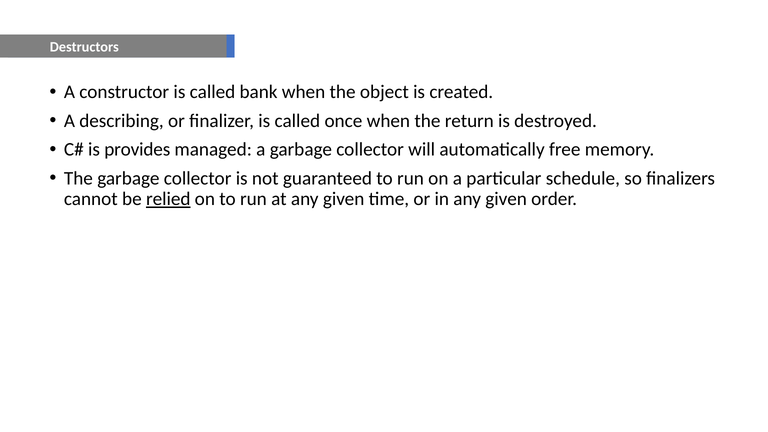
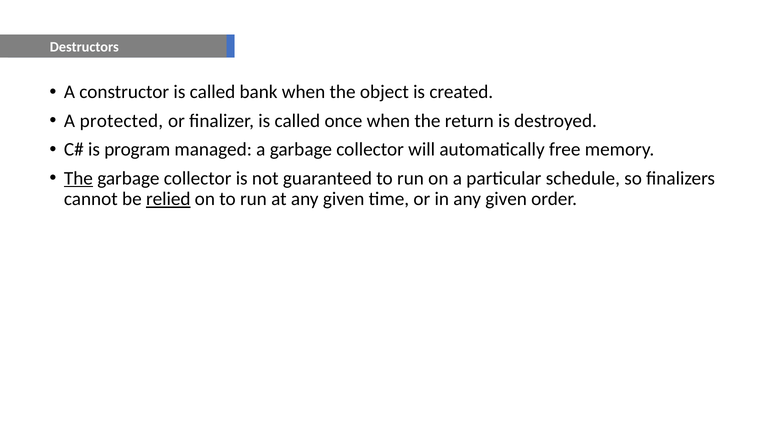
describing: describing -> protected (121, 121)
provides: provides -> program (137, 150)
The underline: none -> present (78, 178)
